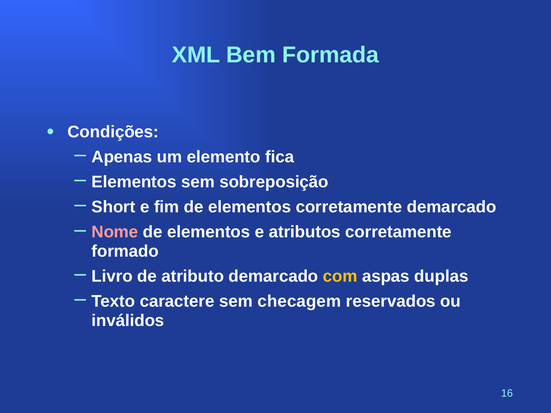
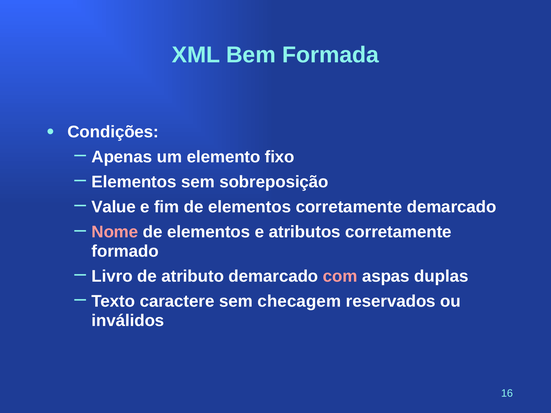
fica: fica -> fixo (280, 157)
Short: Short -> Value (114, 207)
com colour: yellow -> pink (340, 276)
